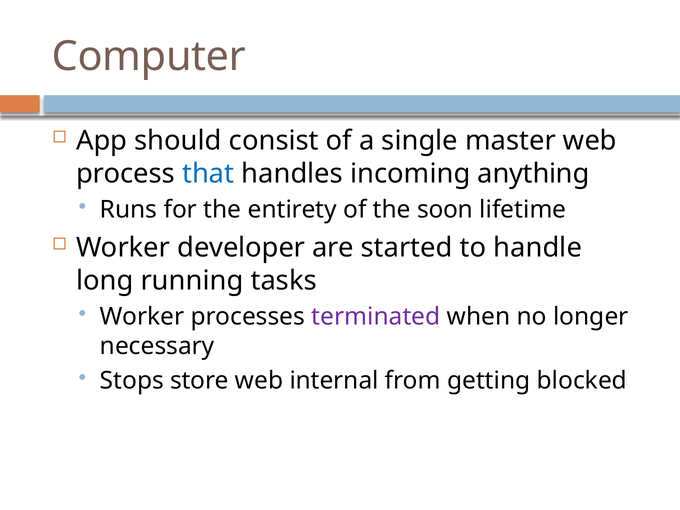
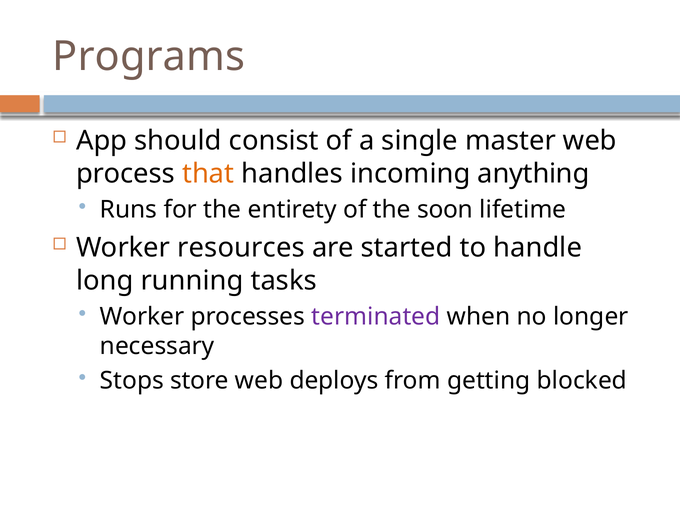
Computer: Computer -> Programs (149, 57)
that colour: blue -> orange (208, 174)
developer: developer -> resources (241, 248)
internal: internal -> deploys (334, 381)
